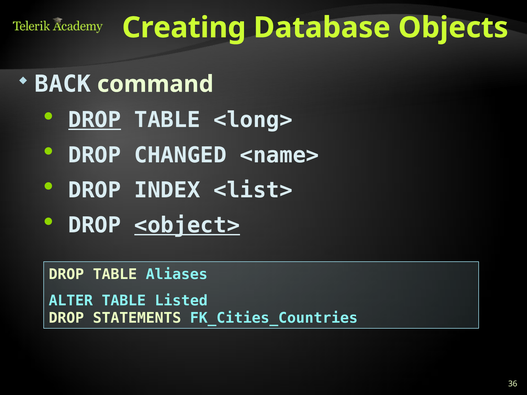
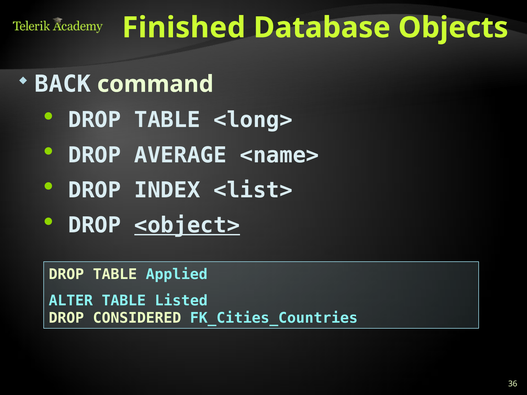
Creating: Creating -> Finished (184, 28)
DROP underline: present -> none (95, 120)
CHANGED: CHANGED -> AVERAGE (180, 155)
Aliases: Aliases -> Applied (177, 274)
STATEMENTS: STATEMENTS -> CONSIDERED (137, 318)
